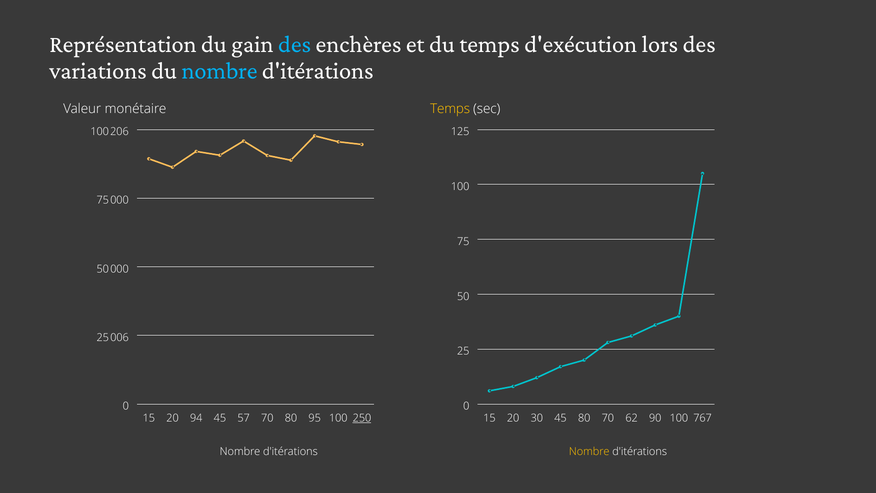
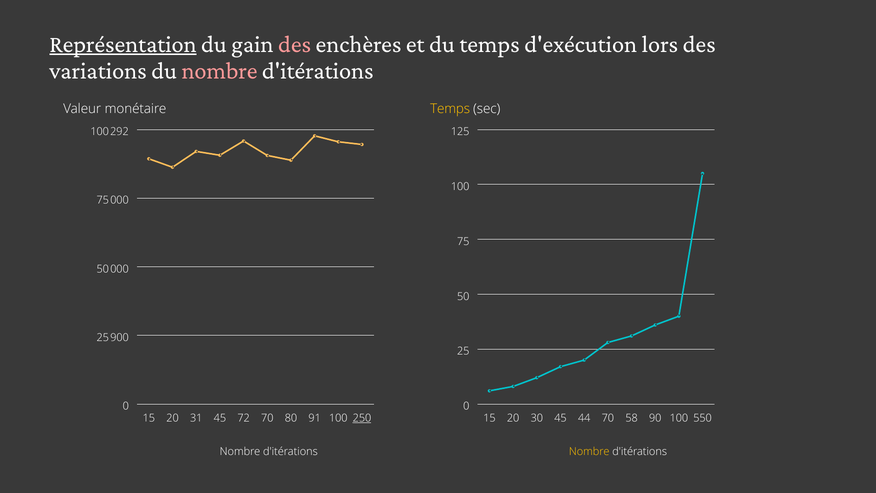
Représentation underline: none -> present (123, 44)
des colour: light blue -> pink (295, 44)
nombre colour: light blue -> pink (220, 71)
206: 206 -> 292 (119, 132)
006: 006 -> 900 (120, 337)
94: 94 -> 31 (196, 418)
57: 57 -> 72 (244, 418)
95: 95 -> 91 (315, 418)
45 80: 80 -> 44 (584, 418)
62: 62 -> 58 (632, 418)
767: 767 -> 550 (703, 418)
